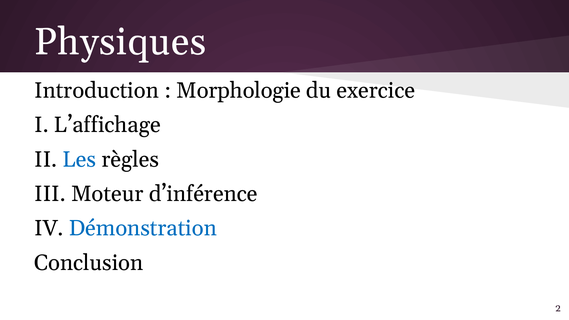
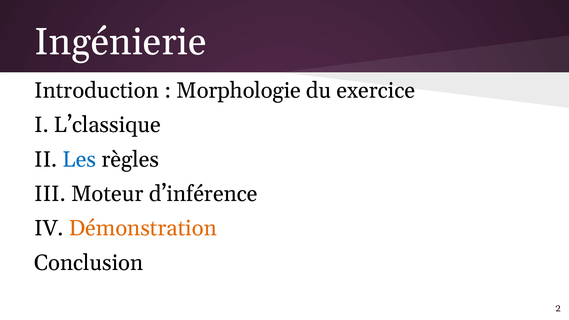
Physiques: Physiques -> Ingénierie (120, 42)
L’affichage: L’affichage -> L’classique (107, 125)
Démonstration colour: blue -> orange (143, 228)
